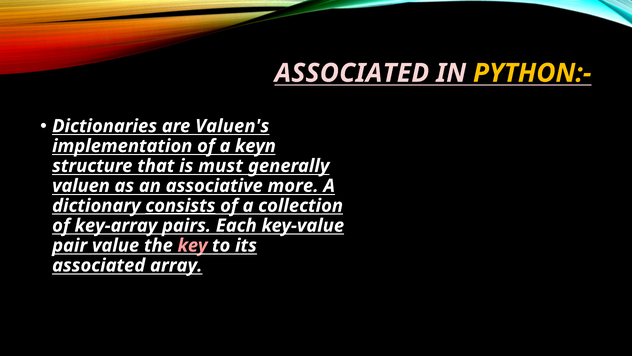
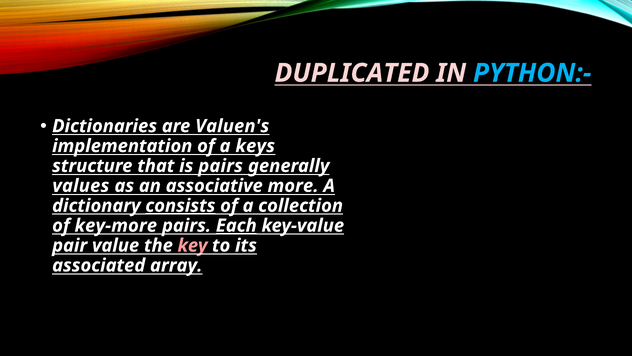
ASSOCIATED: ASSOCIATED -> DUPLICATED (352, 73)
PYTHON:- colour: yellow -> light blue (532, 73)
keyn: keyn -> keys (255, 146)
is must: must -> pairs (221, 166)
valuen: valuen -> values (81, 186)
key-array: key-array -> key-more (116, 225)
Each underline: none -> present (236, 225)
